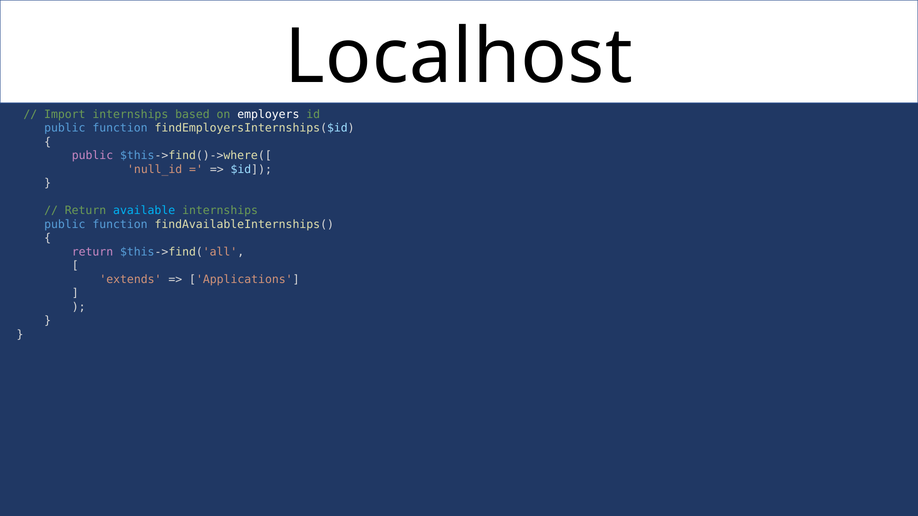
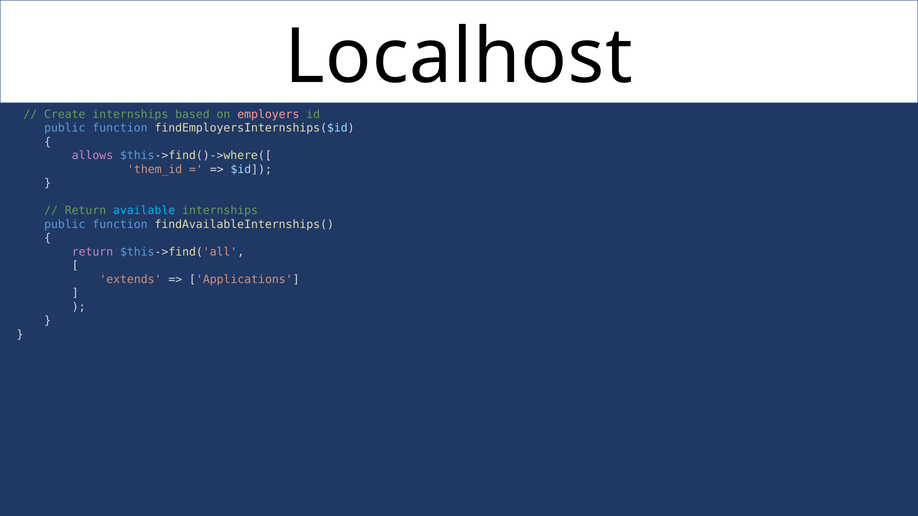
Import: Import -> Create (65, 114)
employers colour: white -> pink (268, 114)
public: public -> allows (92, 156)
null_id: null_id -> them_id (155, 169)
